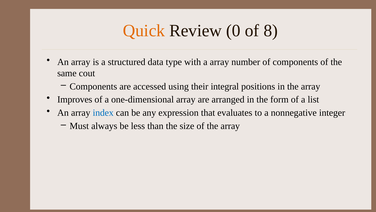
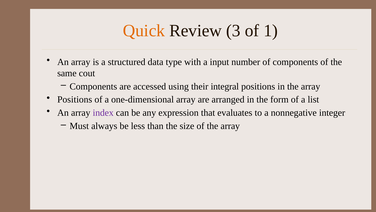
0: 0 -> 3 (233, 31)
8: 8 -> 1 (271, 31)
a array: array -> input (219, 62)
Improves: Improves -> Positions (75, 99)
index colour: blue -> purple (103, 113)
